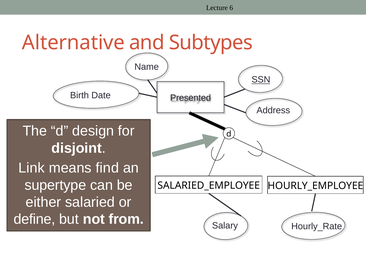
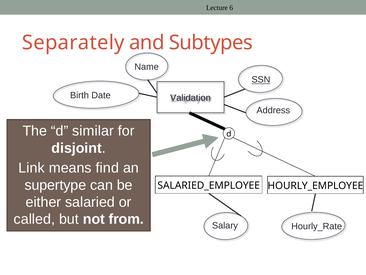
Alternative: Alternative -> Separately (73, 43)
Presented: Presented -> Validation (190, 98)
design: design -> similar (93, 131)
define: define -> called (34, 219)
